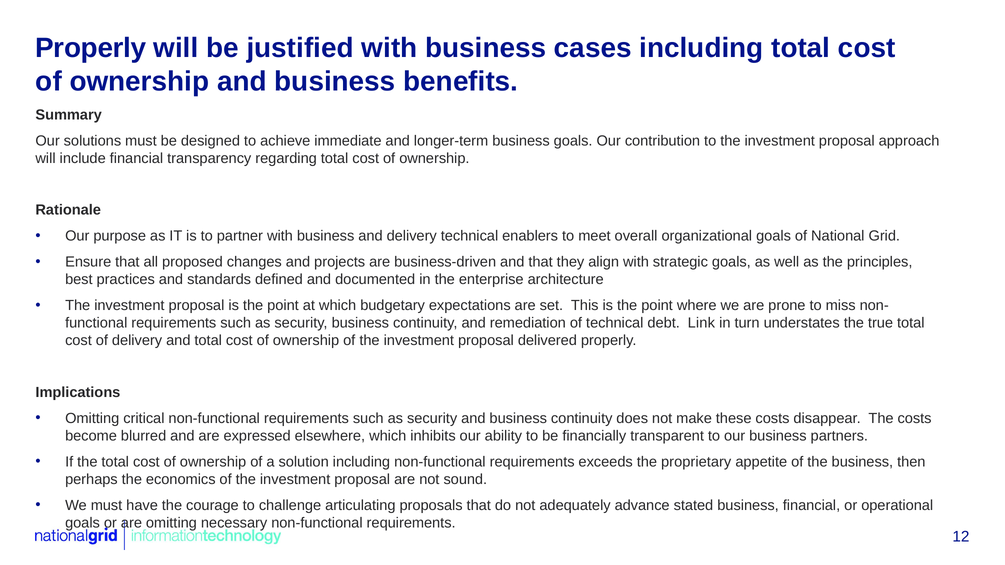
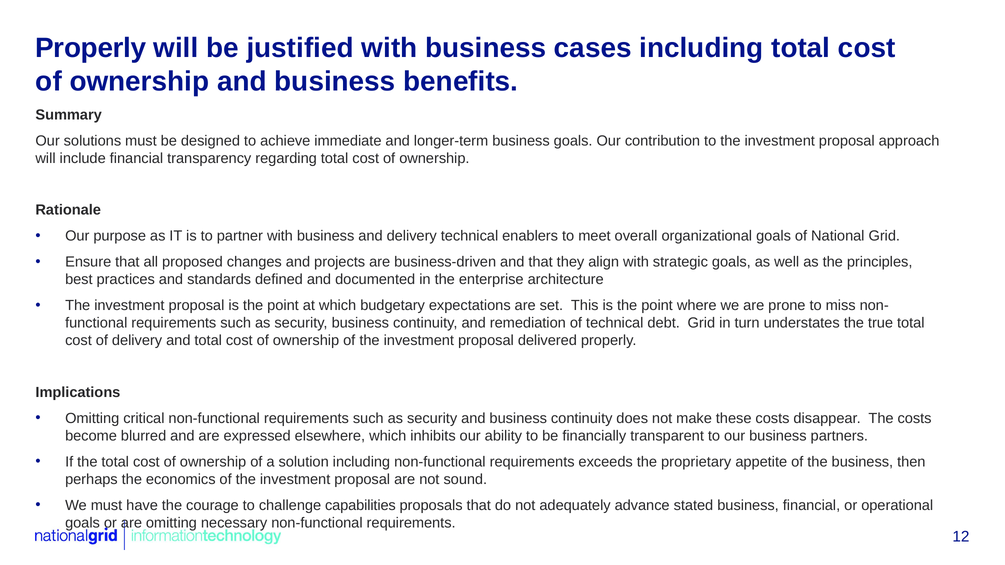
debt Link: Link -> Grid (701, 323)
articulating: articulating -> capabilities (360, 506)
